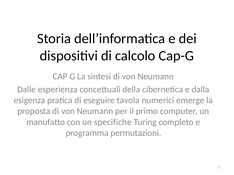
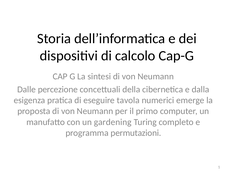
esperienza: esperienza -> percezione (58, 90)
specifiche: specifiche -> gardening (113, 122)
